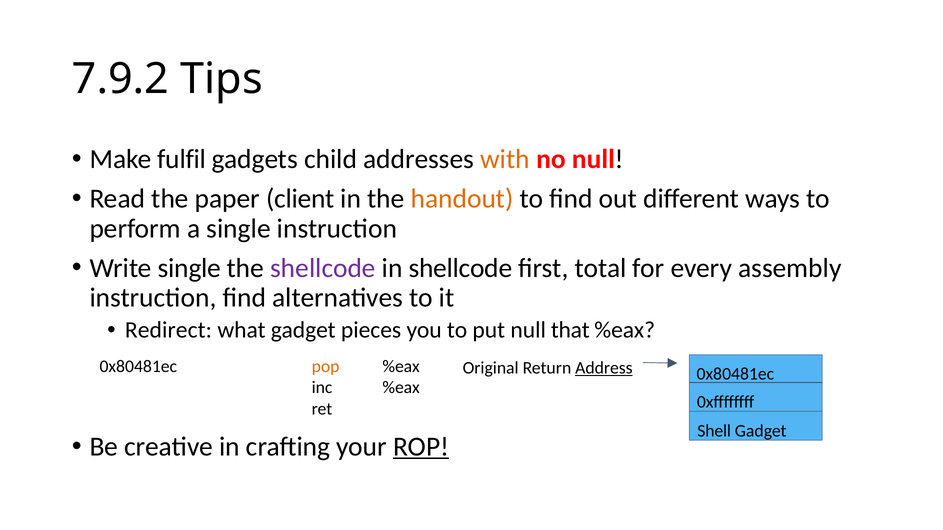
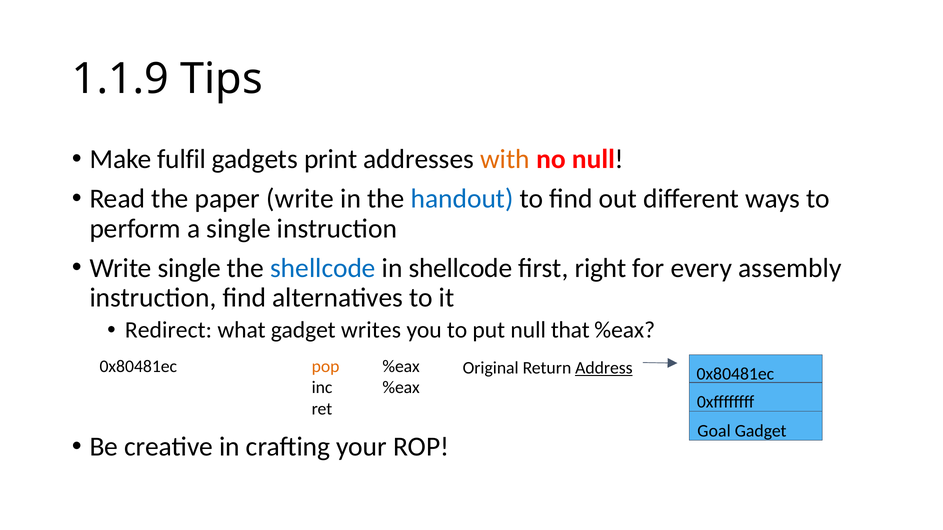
7.9.2: 7.9.2 -> 1.1.9 (121, 79)
child: child -> print (331, 159)
paper client: client -> write (300, 199)
handout colour: orange -> blue (462, 199)
shellcode colour: purple -> blue (323, 268)
total: total -> right (601, 268)
pieces: pieces -> writes (371, 330)
Shell: Shell -> Goal (714, 431)
ROP underline: present -> none (421, 447)
